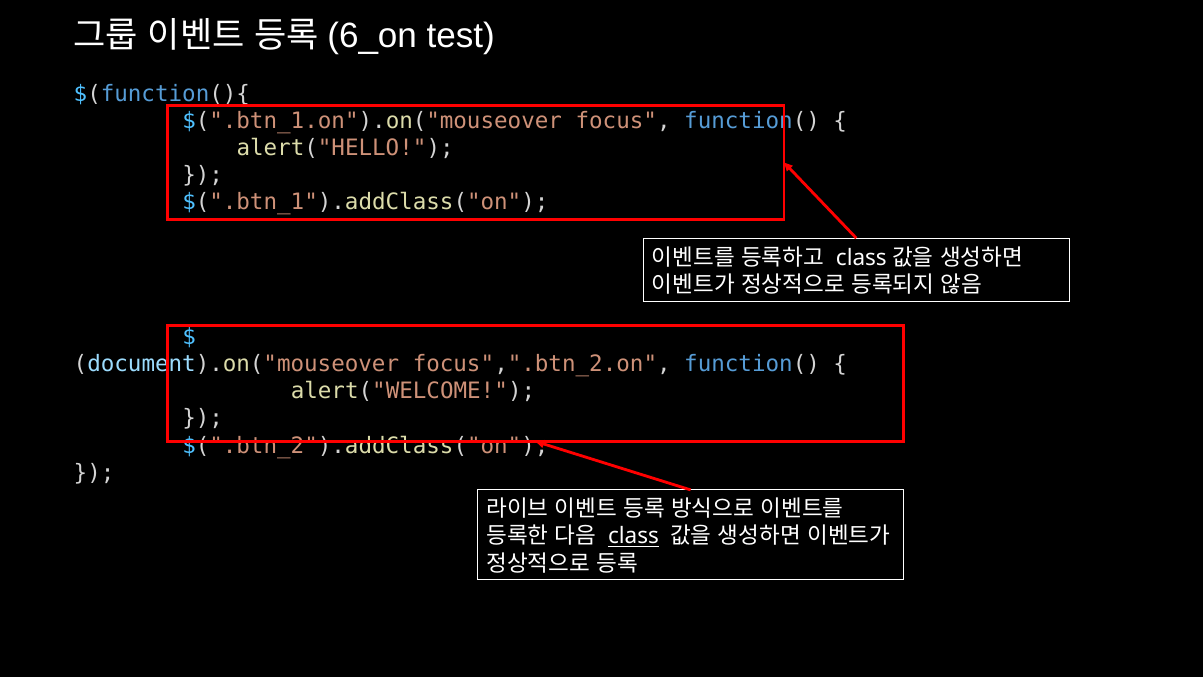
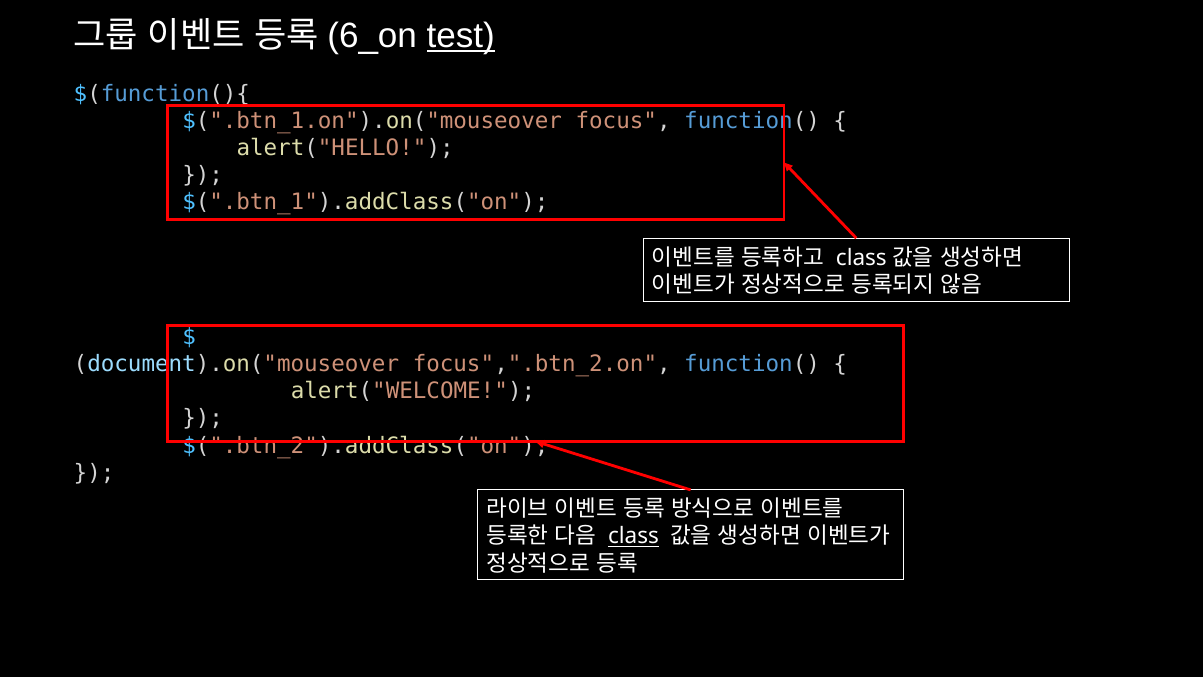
test underline: none -> present (461, 36)
